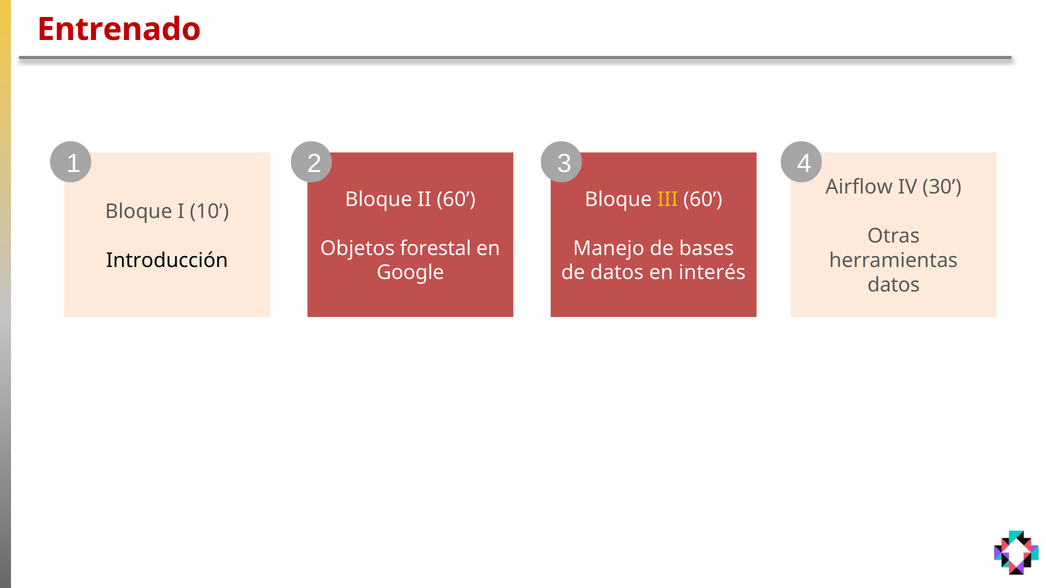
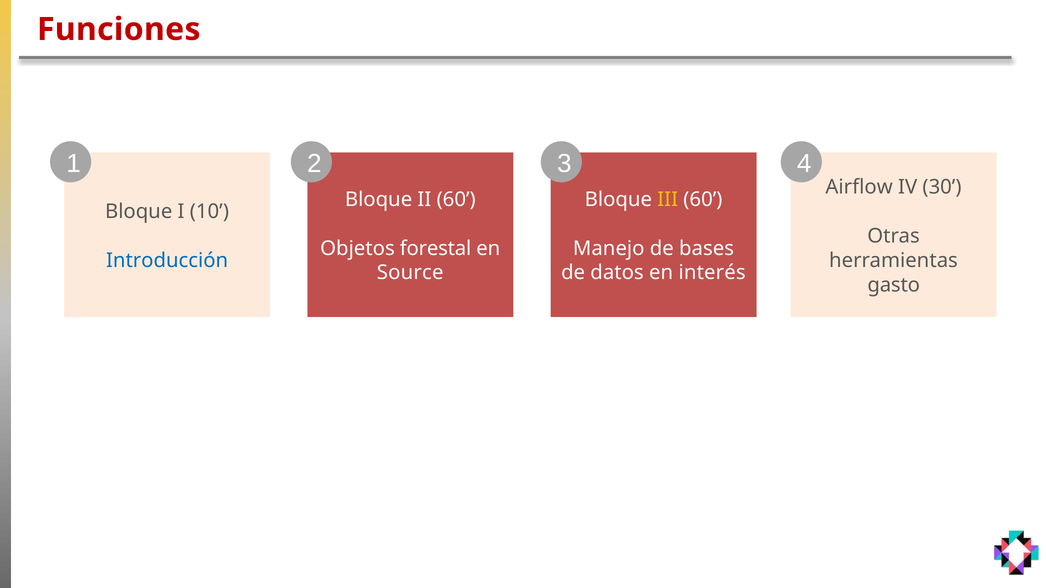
Entrenado: Entrenado -> Funciones (119, 29)
Introducción colour: black -> blue (167, 261)
Google: Google -> Source (410, 273)
datos: datos -> gasto (894, 285)
